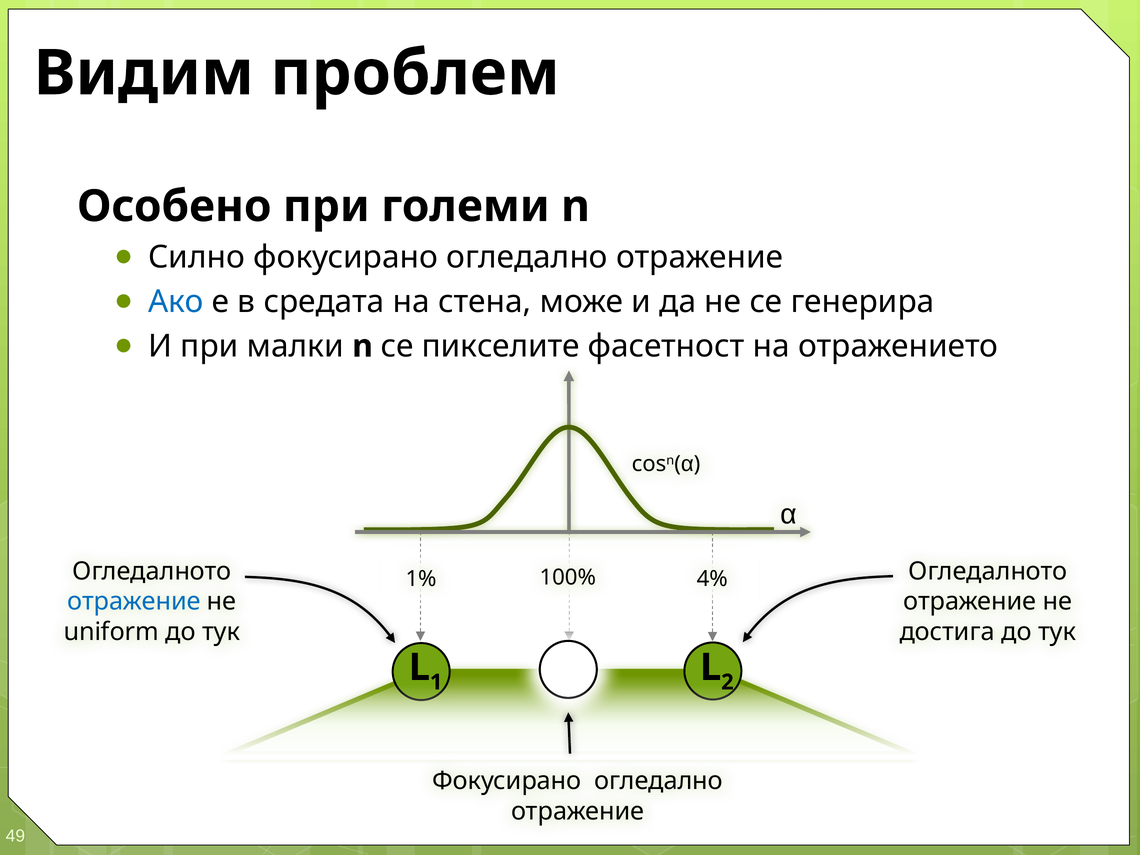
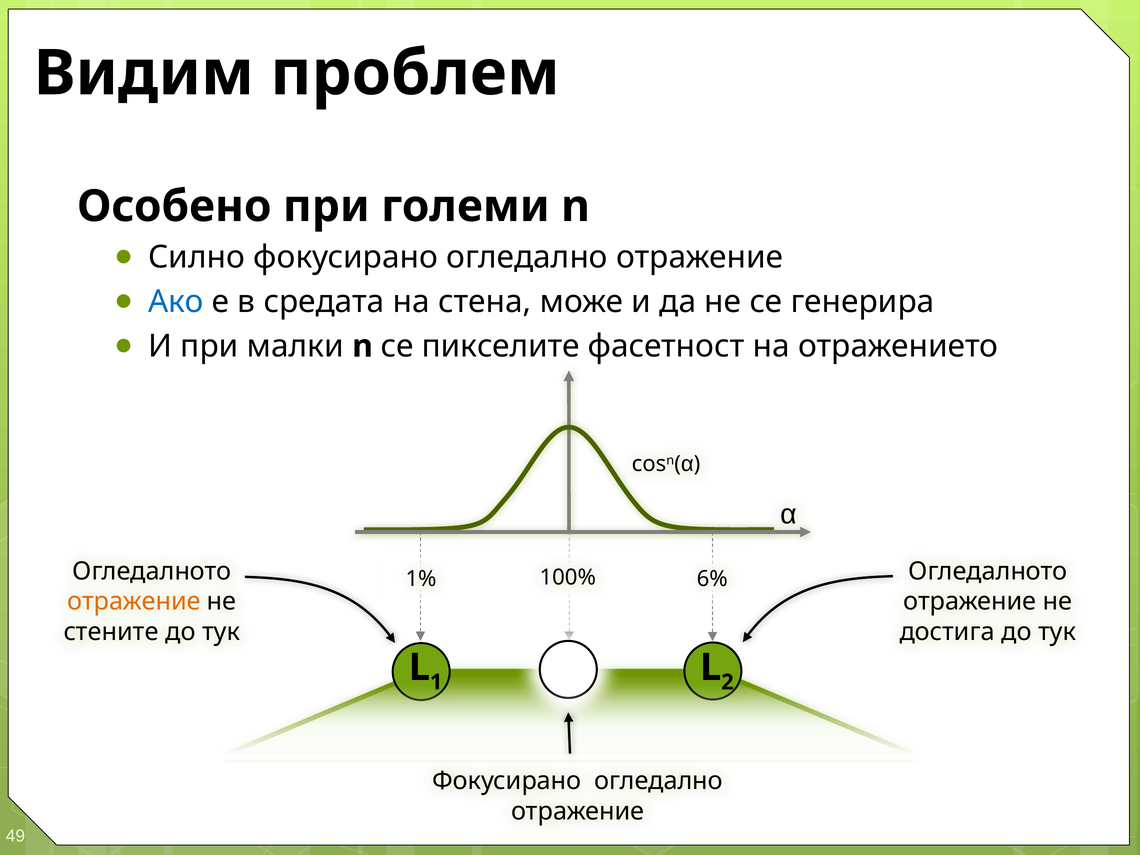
4%: 4% -> 6% (712, 579)
отражение colour: blue -> orange (134, 602)
uniform: uniform -> стените (111, 632)
